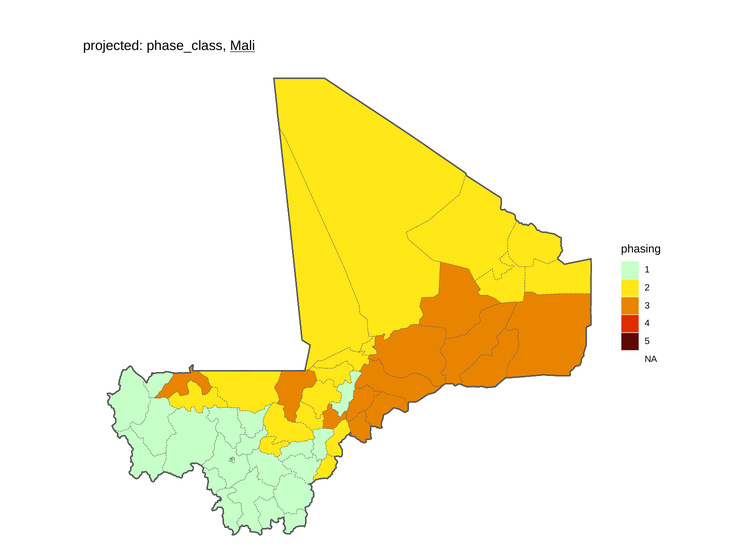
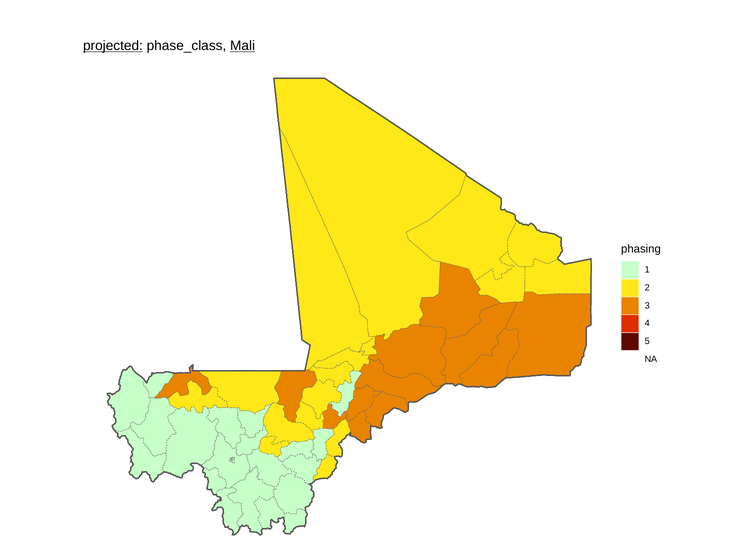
projected underline: none -> present (113, 46)
